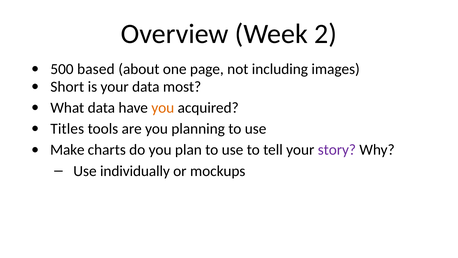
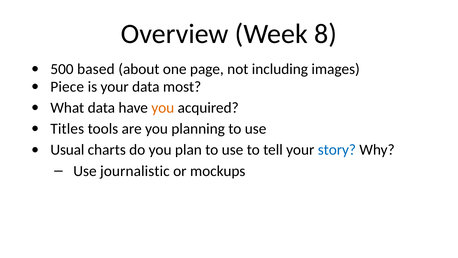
2: 2 -> 8 (326, 34)
Short: Short -> Piece (67, 87)
Make: Make -> Usual (67, 150)
story colour: purple -> blue (337, 150)
individually: individually -> journalistic (135, 171)
